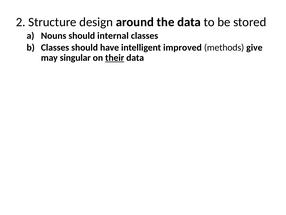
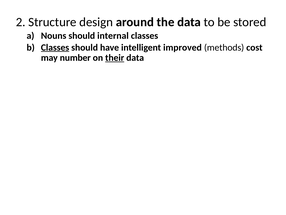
Classes underline: none -> present (55, 47)
give: give -> cost (254, 47)
singular: singular -> number (75, 58)
